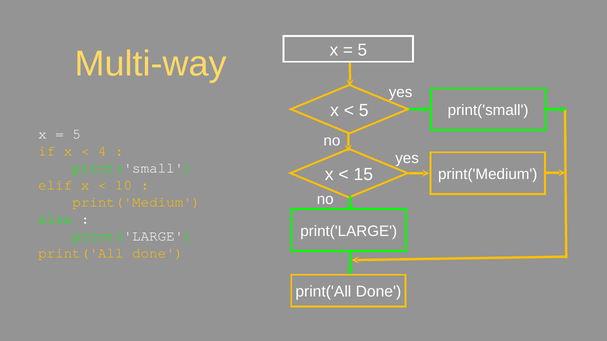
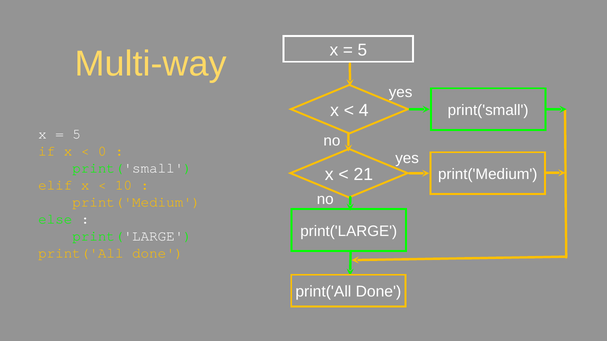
5: 5 -> 4 (364, 111)
4: 4 -> 0 (102, 151)
15: 15 -> 21 (363, 175)
